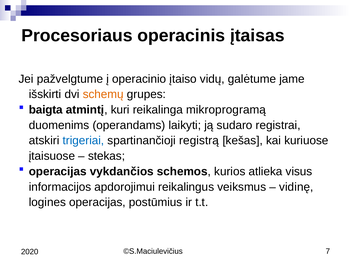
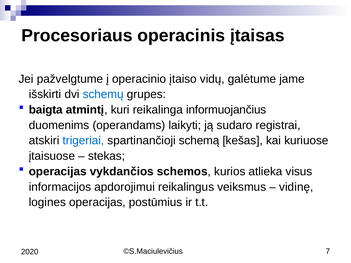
schemų colour: orange -> blue (103, 94)
mikroprogramą: mikroprogramą -> informuojančius (226, 110)
registrą: registrą -> schemą (199, 141)
